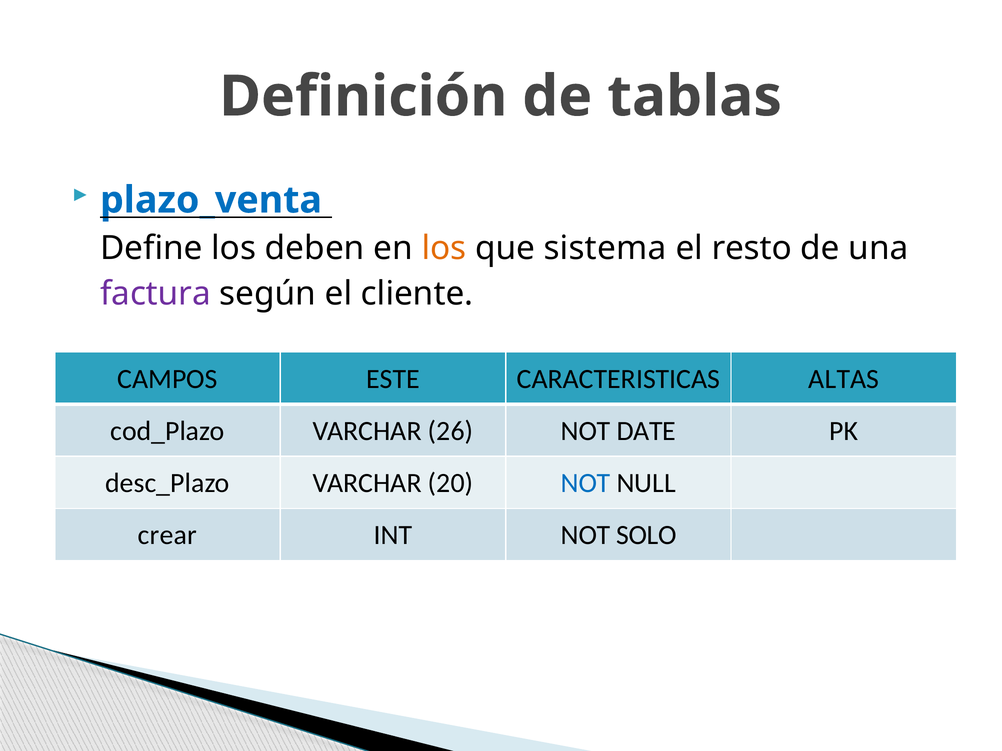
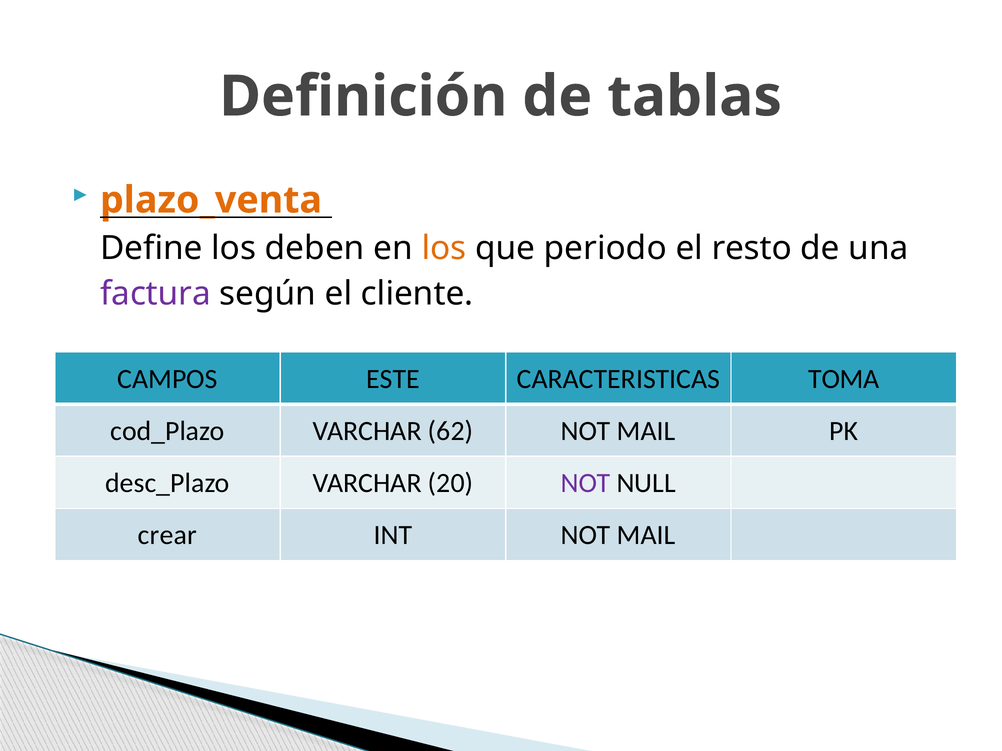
plazo_venta colour: blue -> orange (211, 200)
sistema: sistema -> periodo (605, 248)
ALTAS: ALTAS -> TOMA (844, 379)
26: 26 -> 62 (450, 431)
DATE: DATE -> MAIL (646, 431)
NOT colour: blue -> purple (586, 483)
INT NOT SOLO: SOLO -> MAIL (646, 536)
